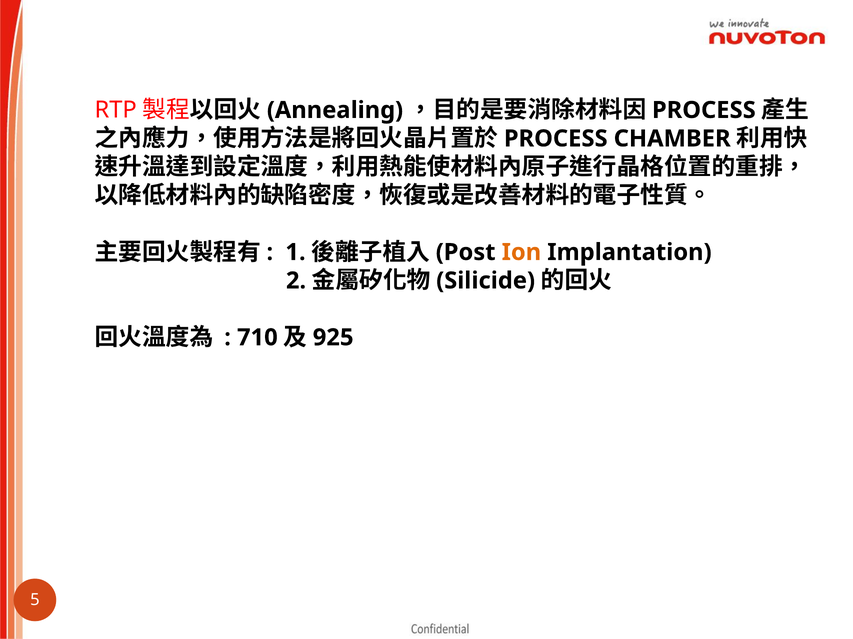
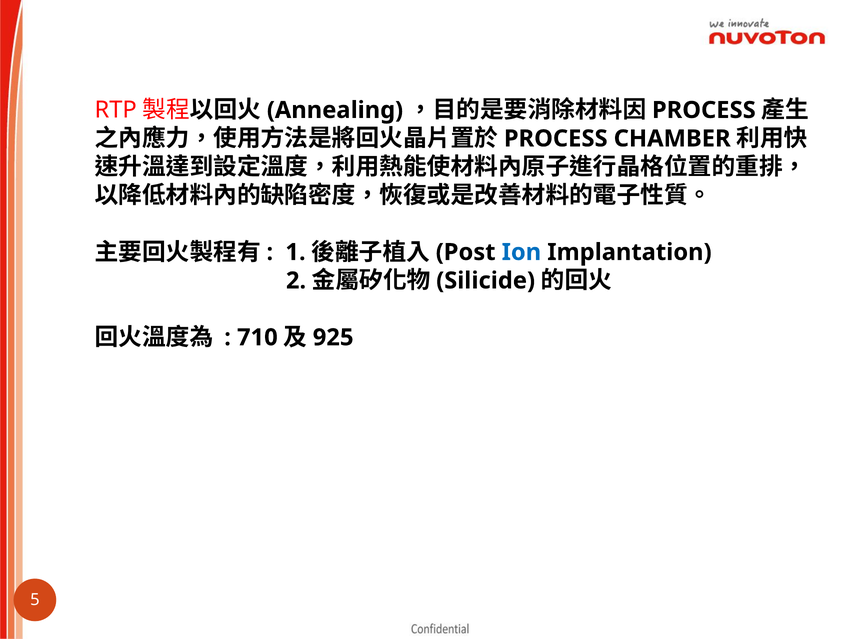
Ion colour: orange -> blue (521, 253)
